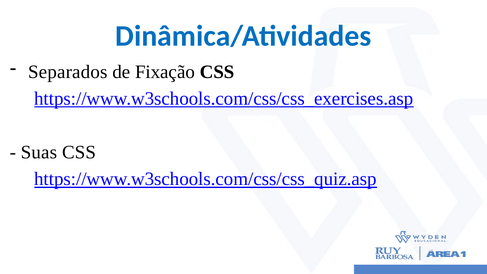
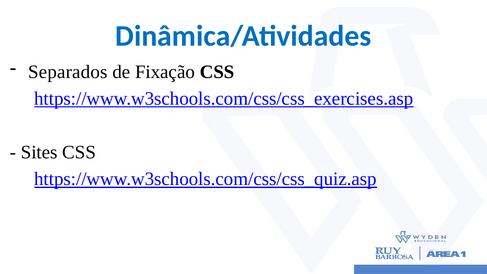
Suas: Suas -> Sites (39, 152)
